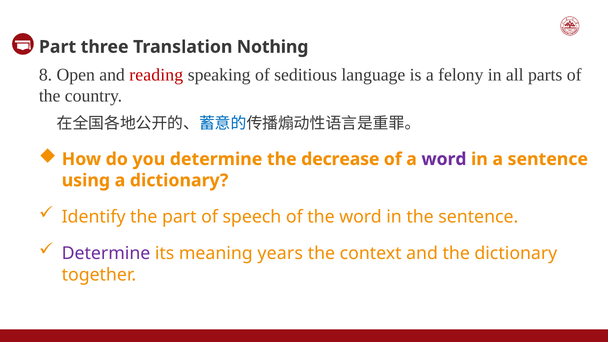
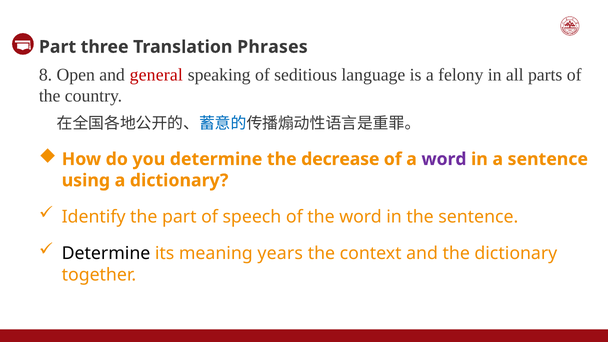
Nothing: Nothing -> Phrases (272, 47)
reading: reading -> general (156, 75)
Determine colour: purple -> black (106, 253)
